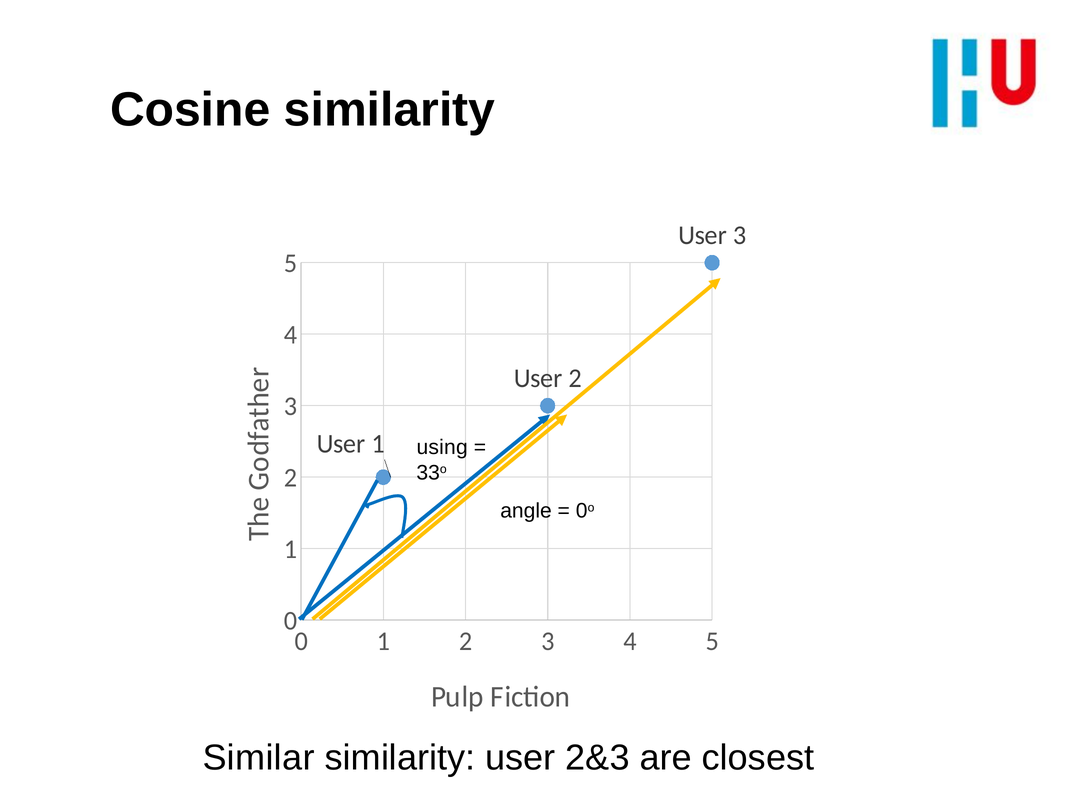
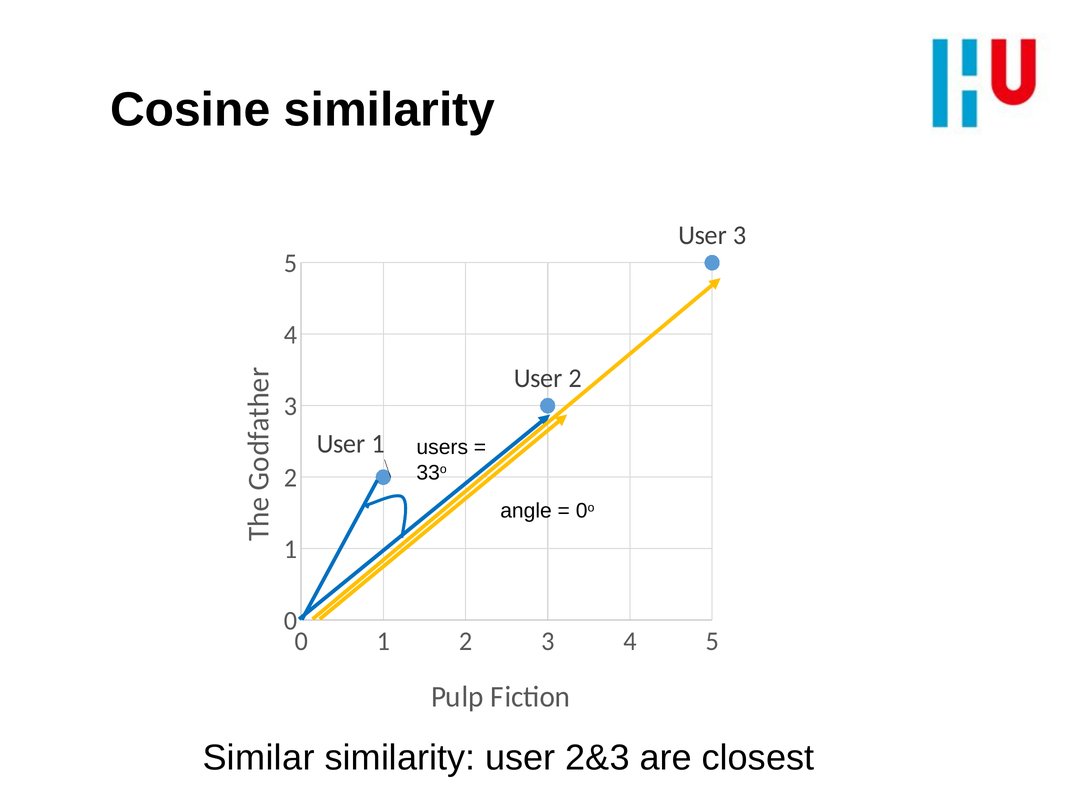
using: using -> users (442, 448)
